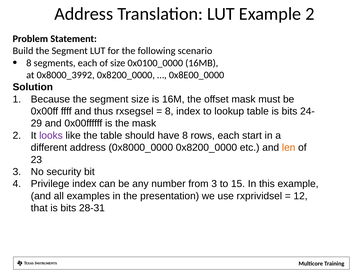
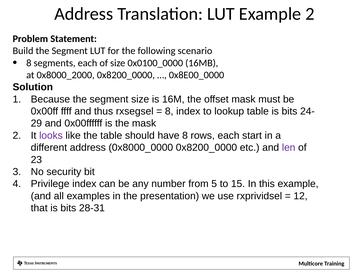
0x8000_3992: 0x8000_3992 -> 0x8000_2000 (66, 75)
len colour: orange -> purple (289, 148)
from 3: 3 -> 5 (214, 184)
